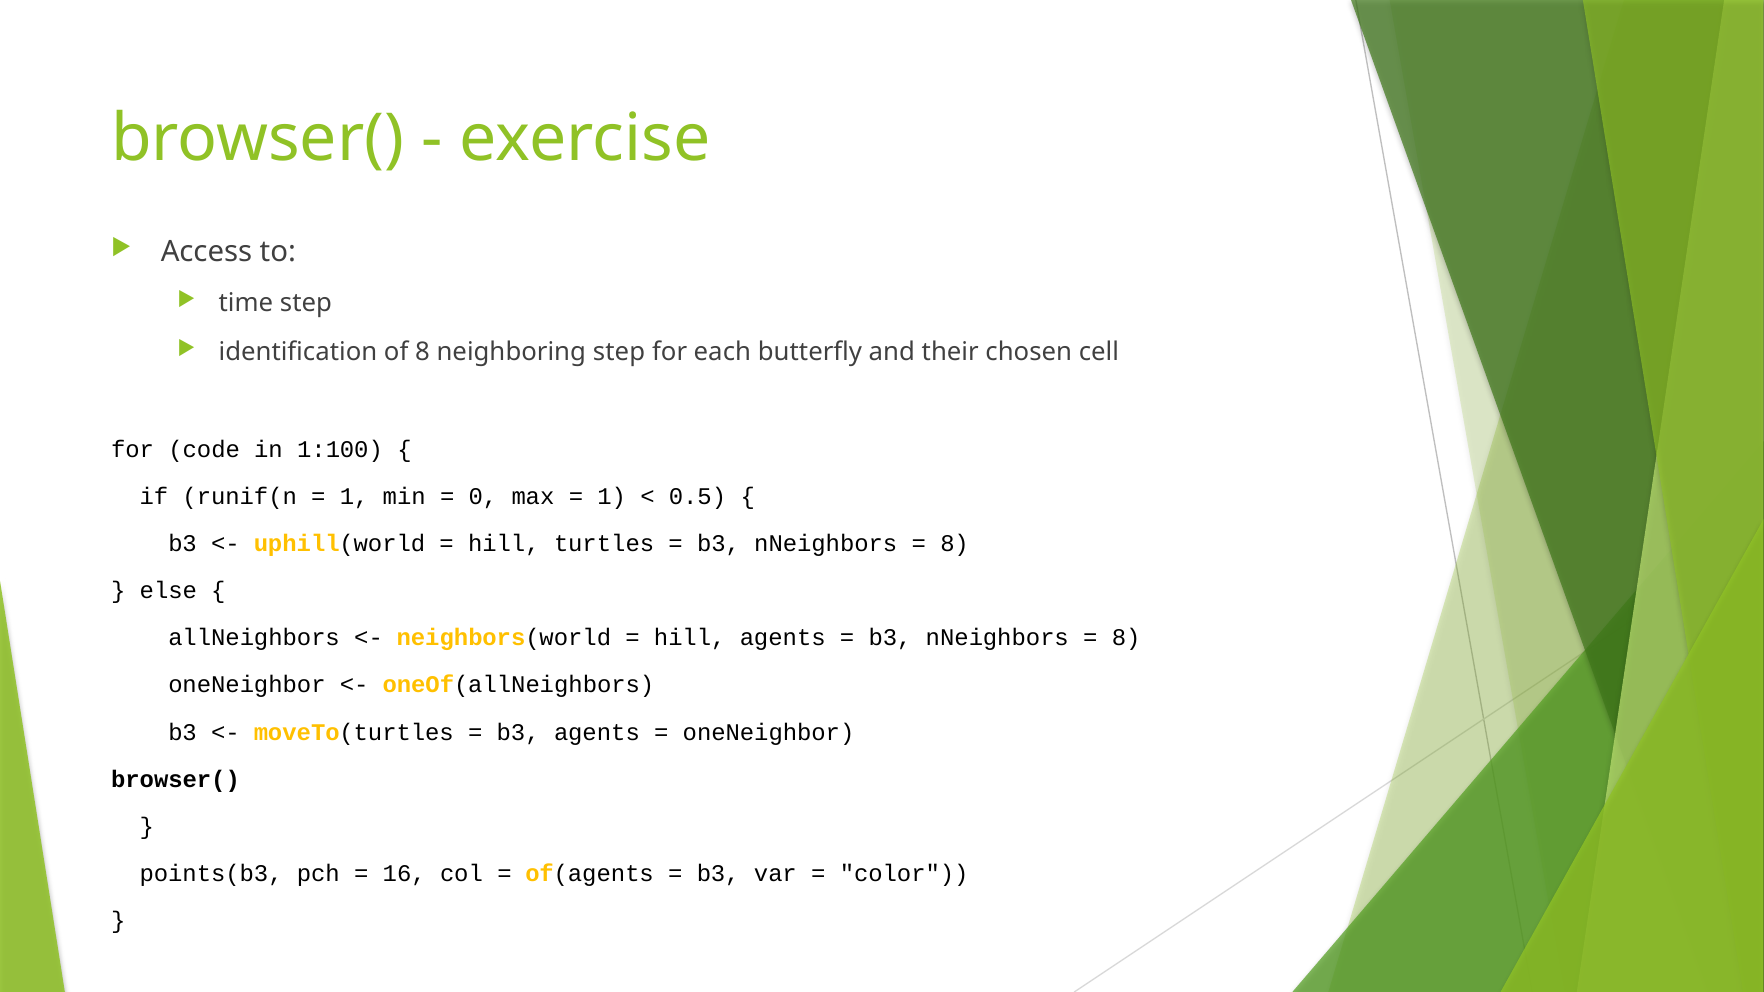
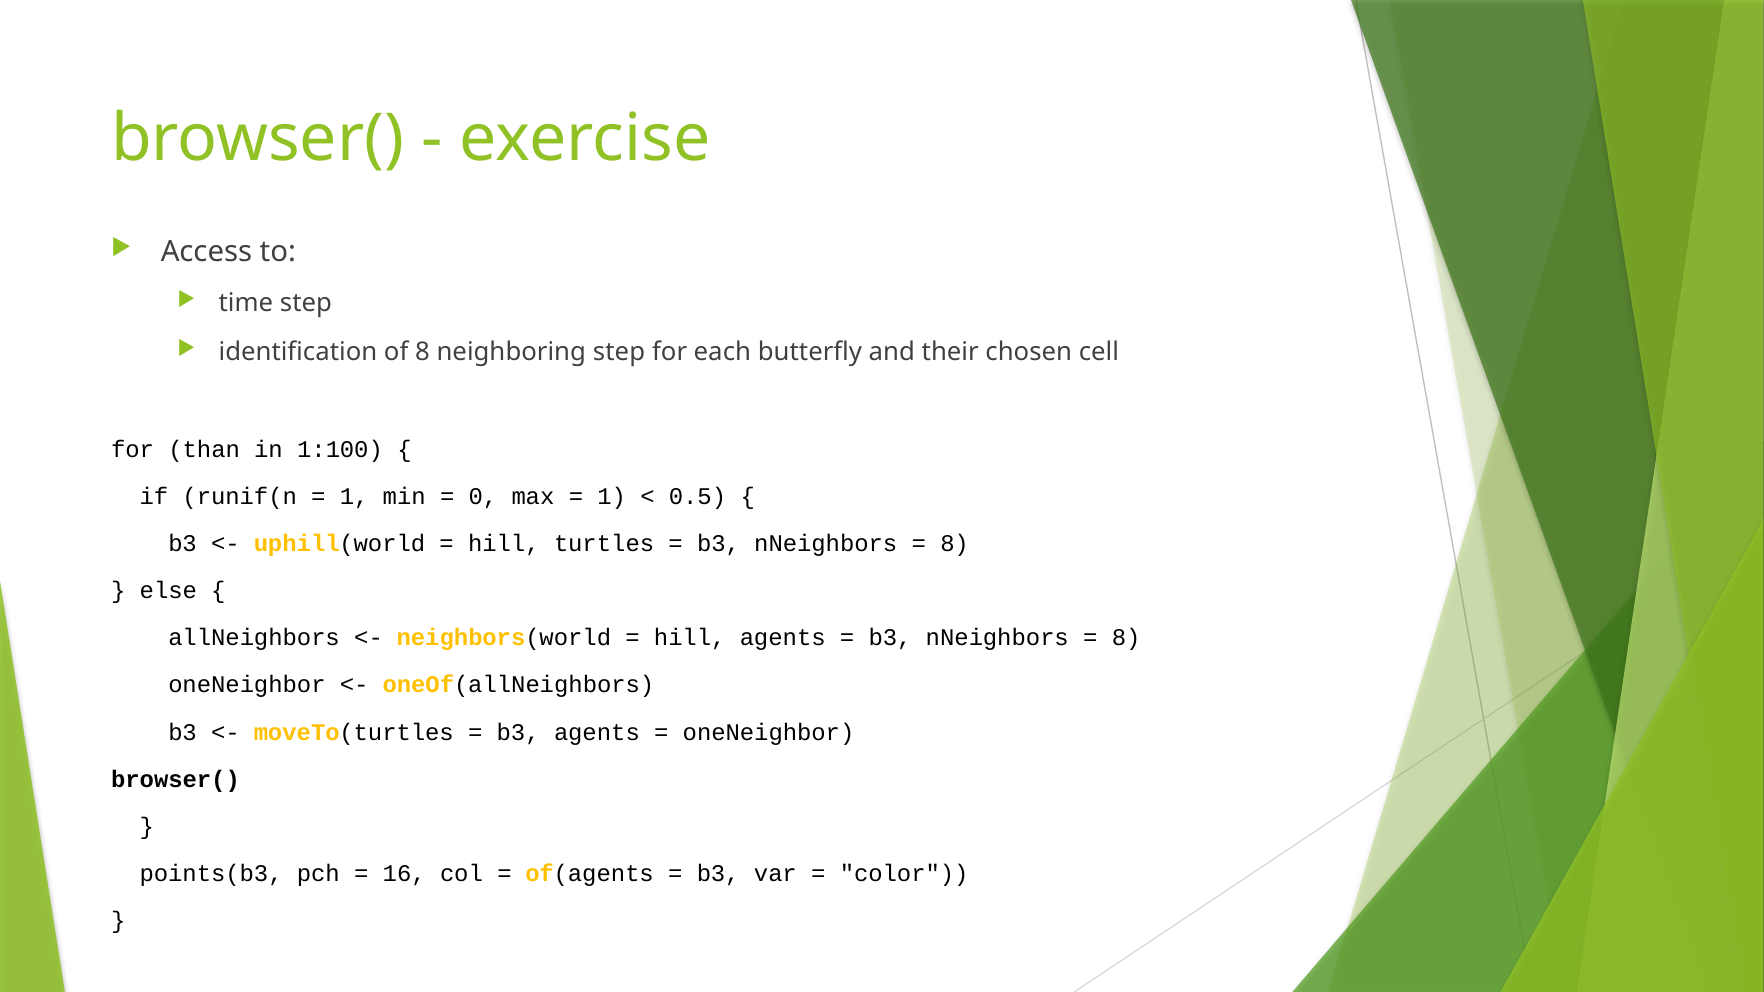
code: code -> than (204, 450)
